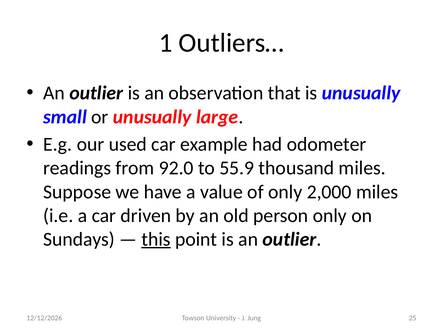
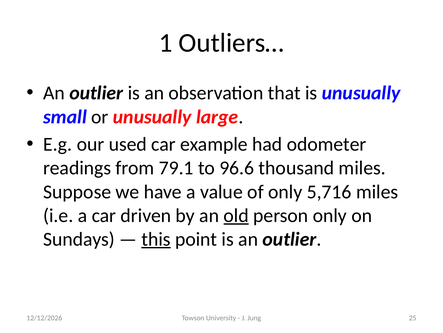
92.0: 92.0 -> 79.1 (176, 168)
55.9: 55.9 -> 96.6 (237, 168)
2,000: 2,000 -> 5,716 (329, 191)
old underline: none -> present (236, 215)
